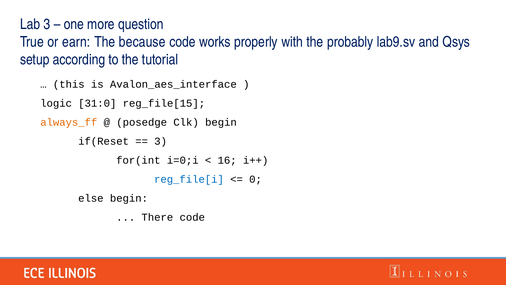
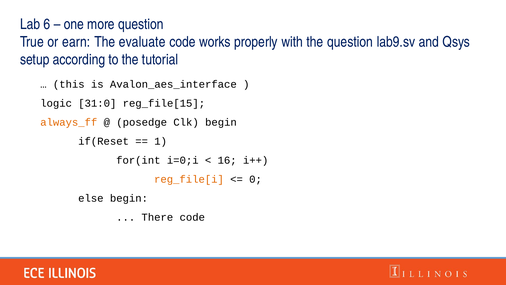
Lab 3: 3 -> 6 (47, 24)
because: because -> evaluate (142, 42)
the probably: probably -> question (350, 42)
3: 3 -> 1 (161, 141)
reg_file[i colour: blue -> orange (189, 179)
